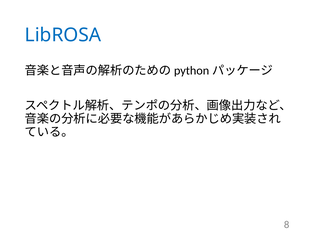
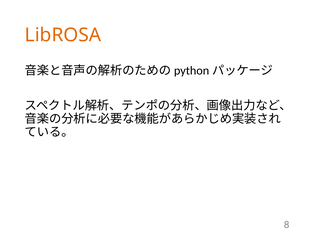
LibROSA colour: blue -> orange (63, 35)
